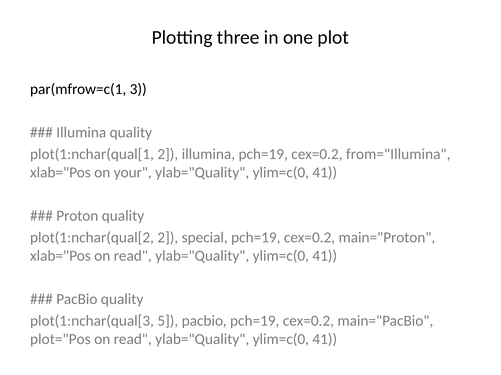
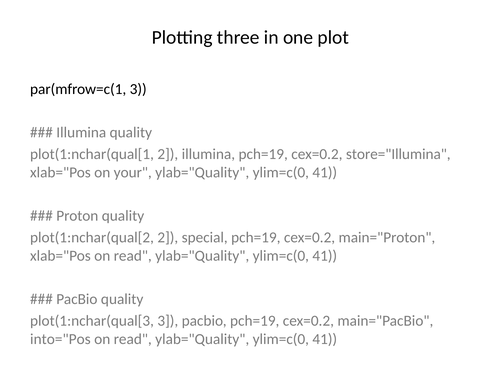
from="Illumina: from="Illumina -> store="Illumina (398, 154)
plot(1:nchar(qual[3 5: 5 -> 3 (168, 321)
plot="Pos: plot="Pos -> into="Pos (60, 340)
